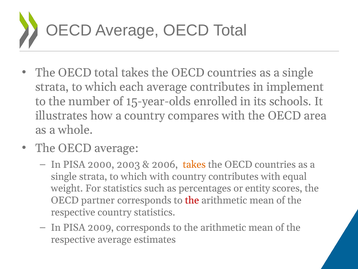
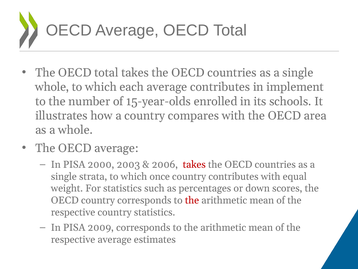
strata: strata -> whole (52, 87)
takes colour: orange -> red (194, 164)
which with: with -> once (160, 176)
entity: entity -> down (258, 188)
OECD partner: partner -> country (98, 200)
